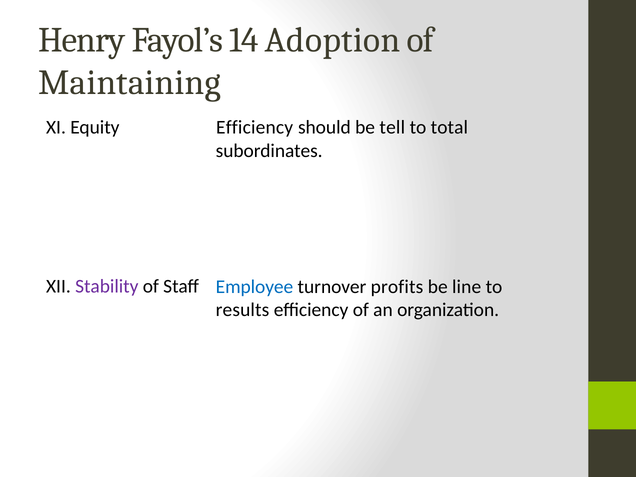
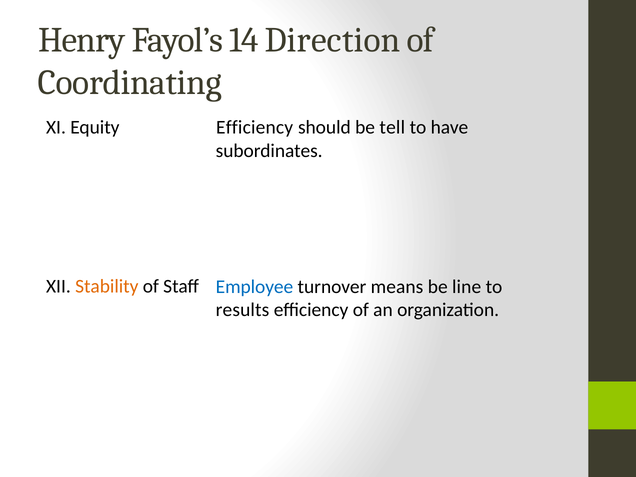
Adoption: Adoption -> Direction (333, 40)
Maintaining: Maintaining -> Coordinating (130, 83)
total: total -> have (449, 127)
Stability colour: purple -> orange (107, 286)
profits: profits -> means (397, 287)
